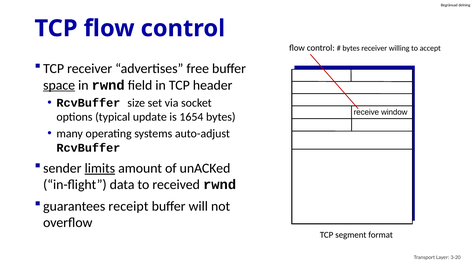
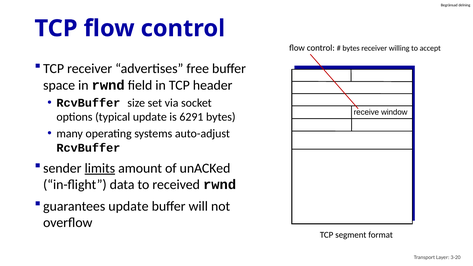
space underline: present -> none (59, 85)
1654: 1654 -> 6291 (191, 117)
guarantees receipt: receipt -> update (128, 206)
